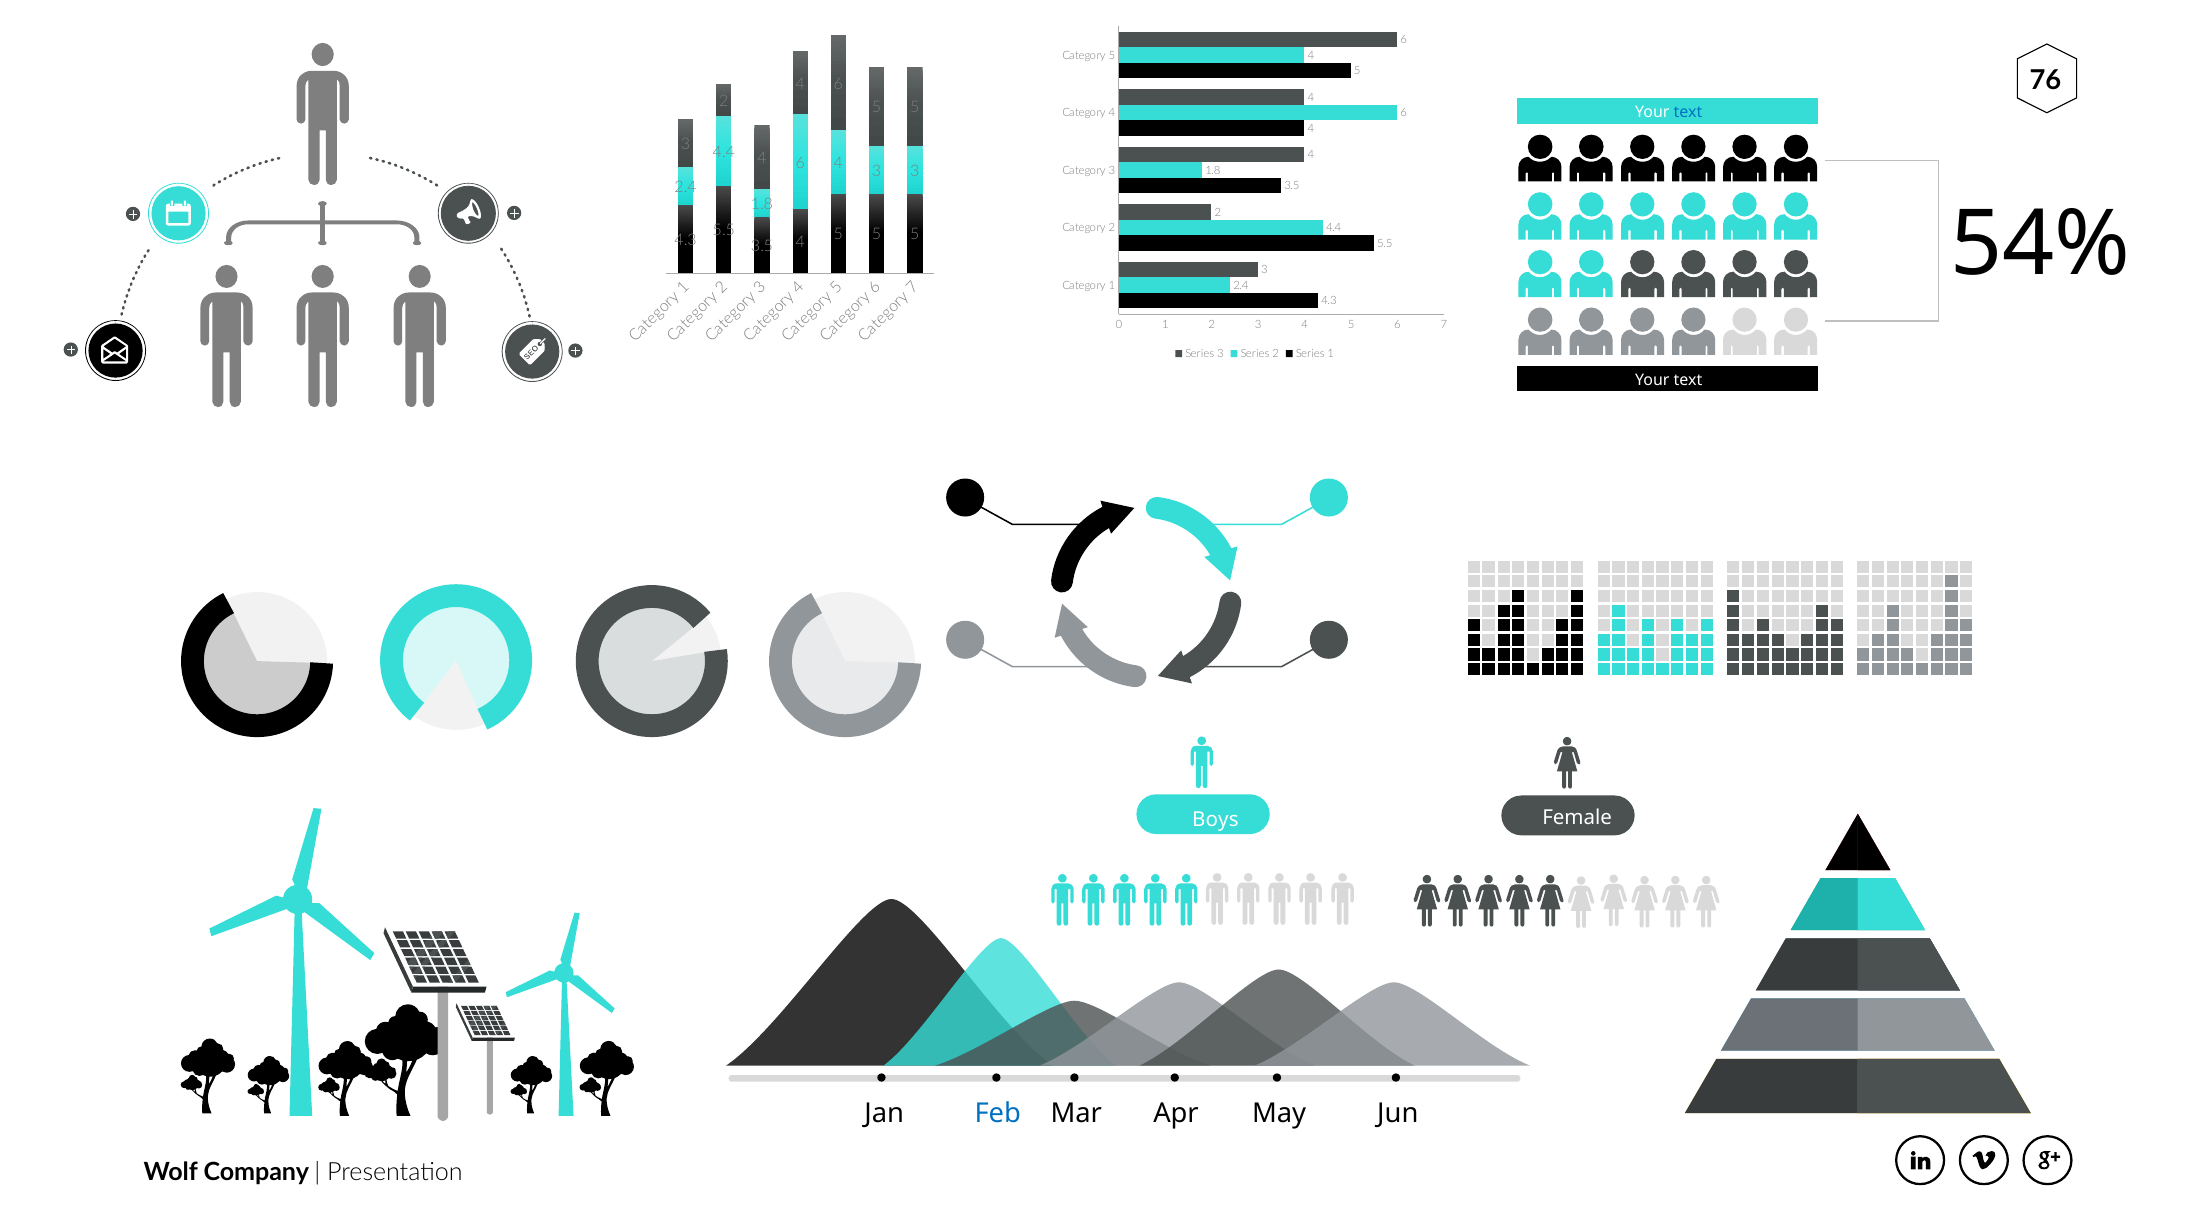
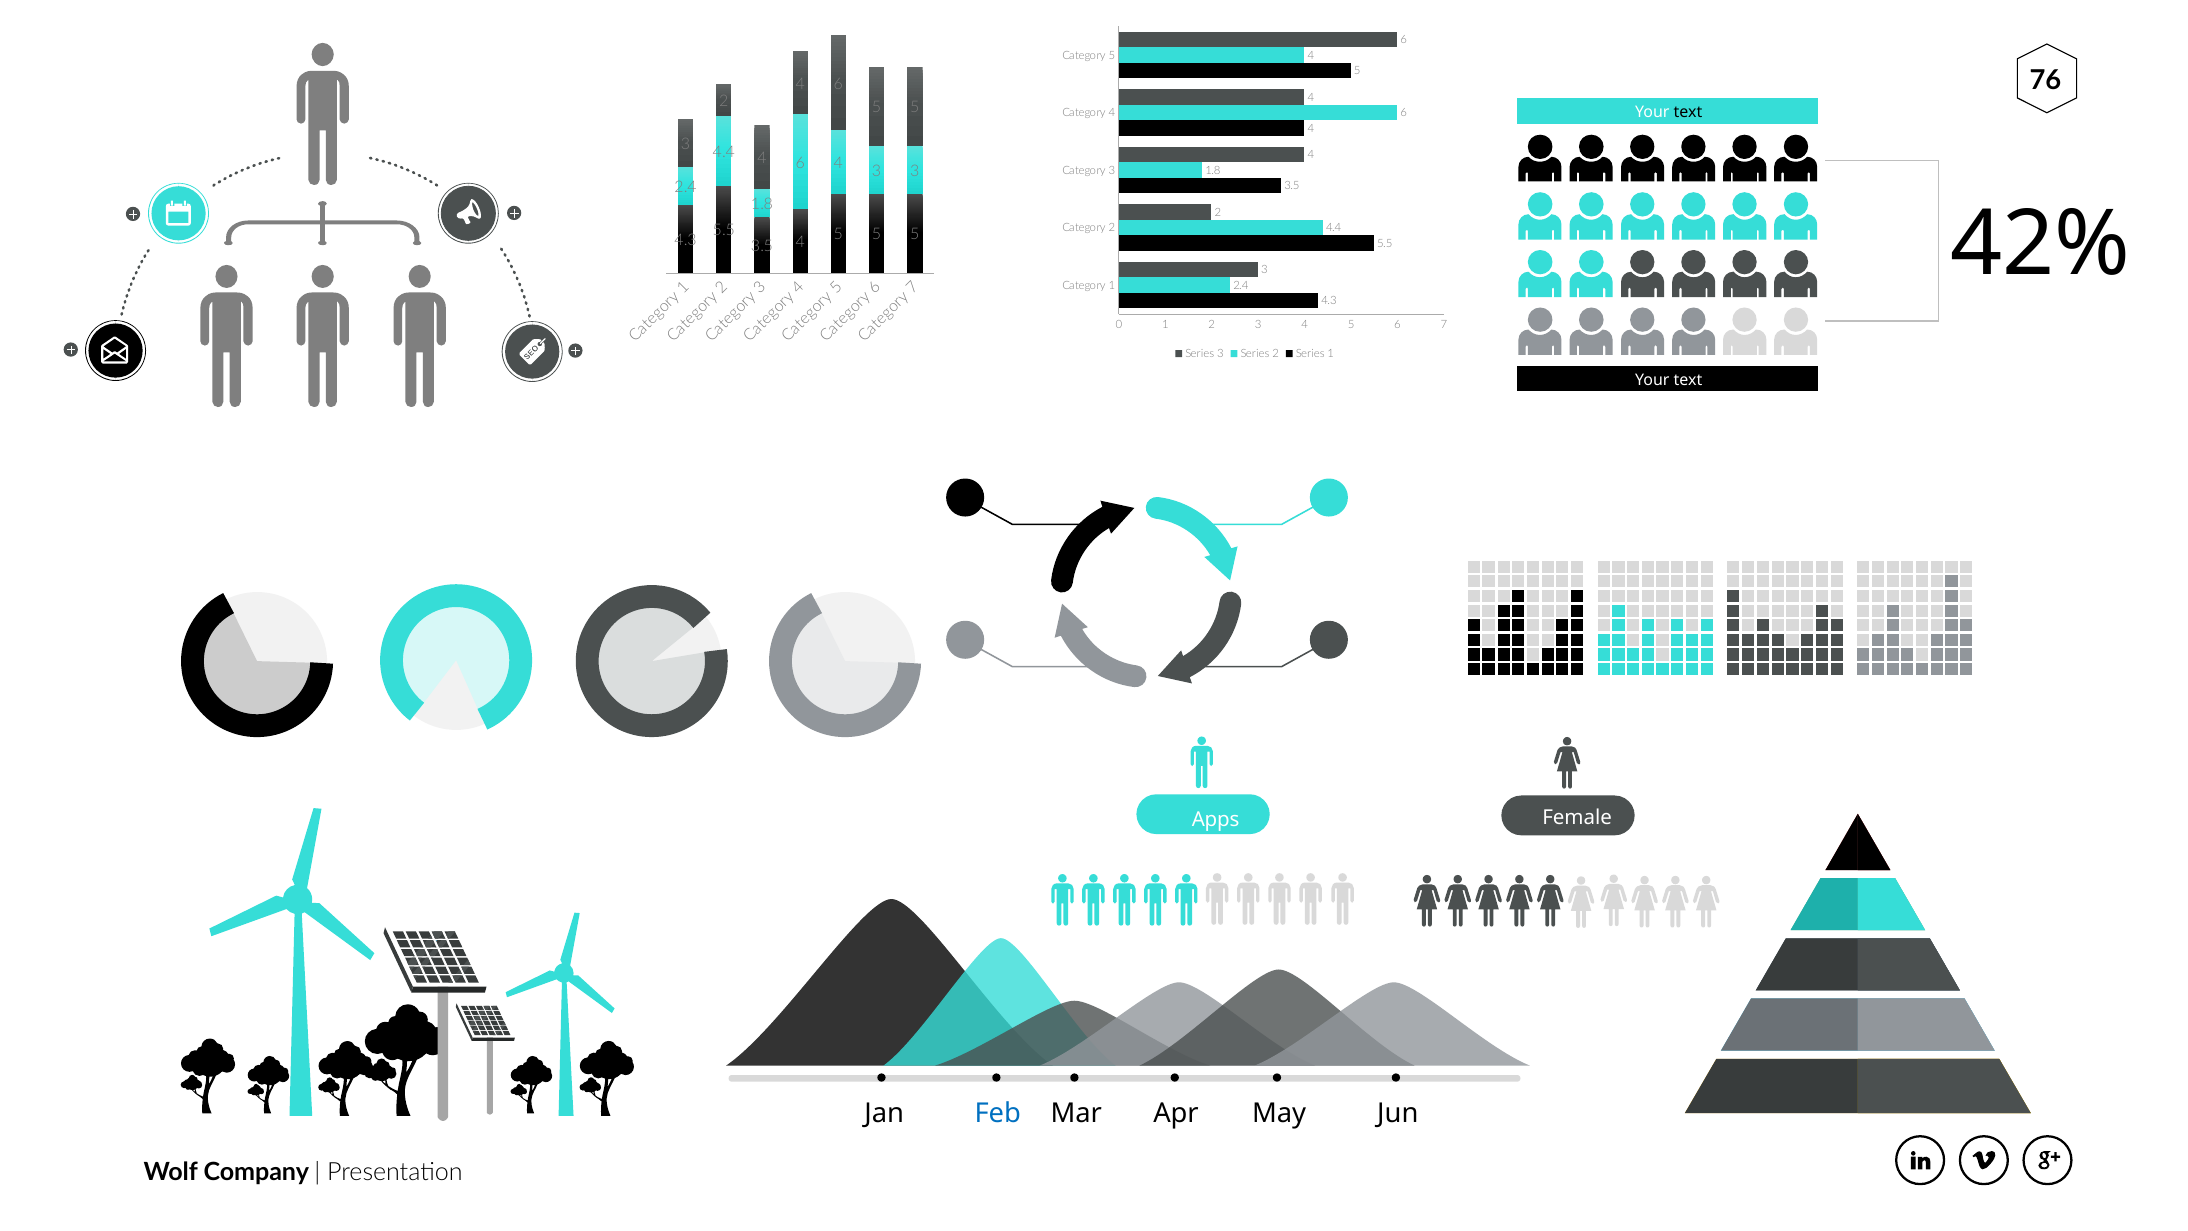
text colour: blue -> black (1688, 112)
54%: 54% -> 42% (2041, 244)
Boys: Boys -> Apps (1216, 820)
